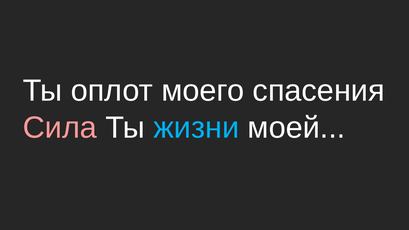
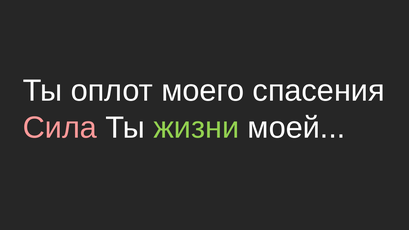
жизни colour: light blue -> light green (196, 128)
